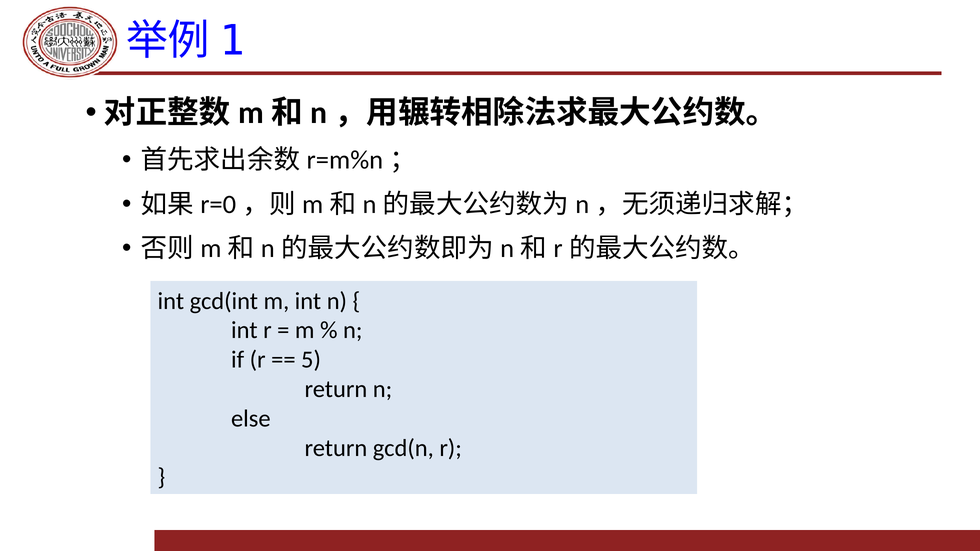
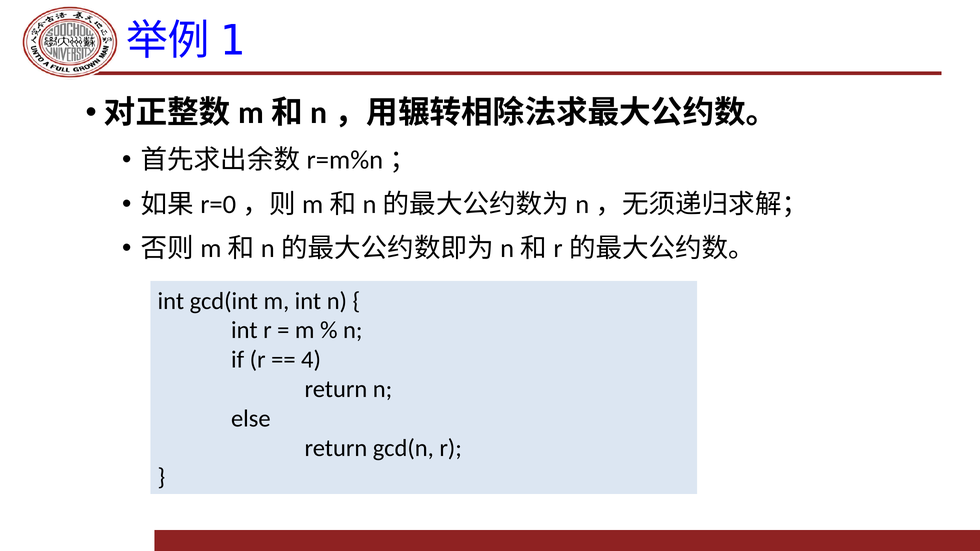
5: 5 -> 4 (311, 360)
